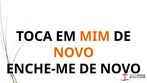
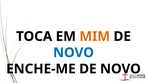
NOVO colour: orange -> blue (74, 52)
